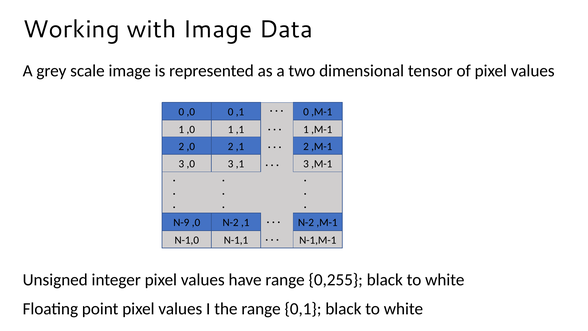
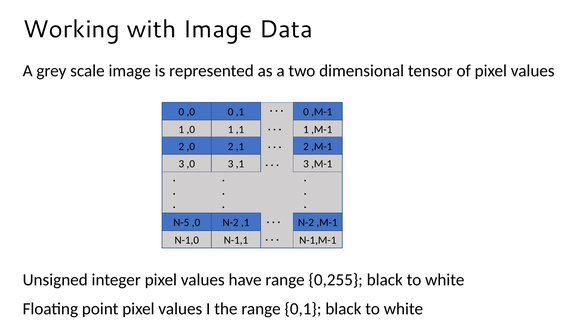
N-9: N-9 -> N-5 (181, 222)
